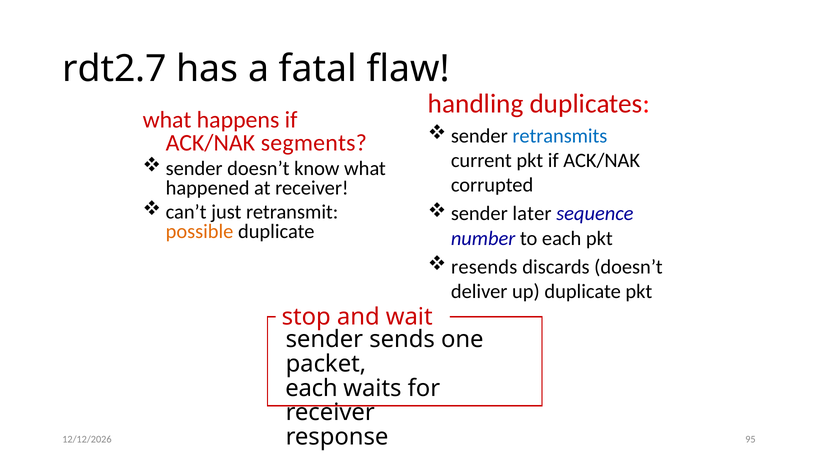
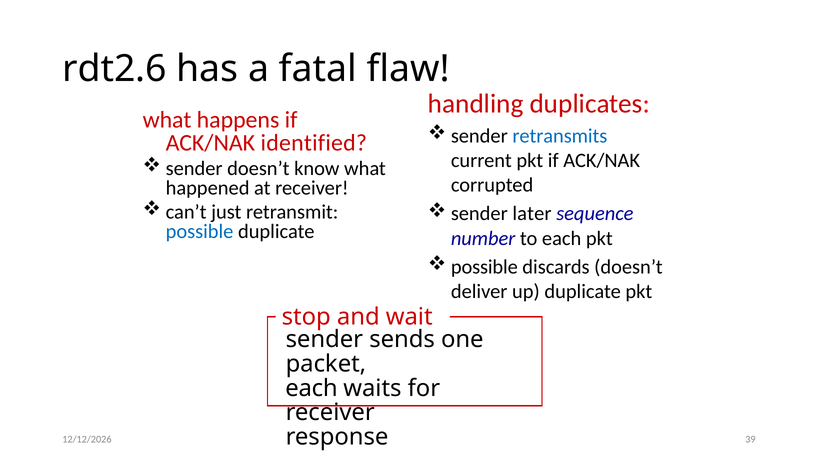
rdt2.7: rdt2.7 -> rdt2.6 (115, 69)
segments: segments -> identified (314, 143)
possible colour: orange -> blue (200, 232)
resends: resends -> possible (484, 267)
95: 95 -> 39 (750, 439)
